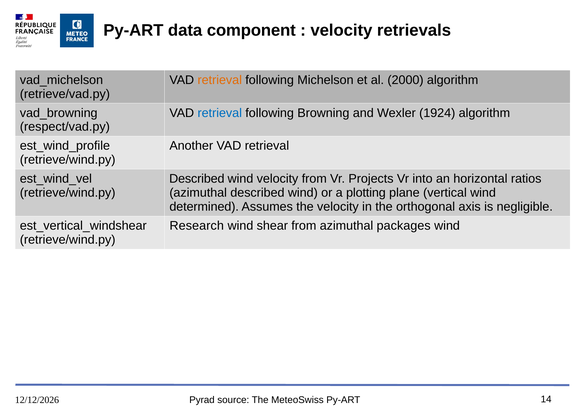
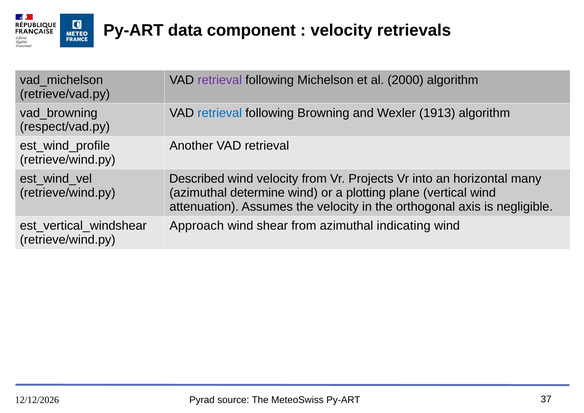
retrieval colour: orange -> purple (220, 80)
1924: 1924 -> 1913 (437, 113)
ratios: ratios -> many (526, 179)
azimuthal described: described -> determine (257, 193)
determined: determined -> attenuation (204, 207)
Research: Research -> Approach (197, 226)
packages: packages -> indicating (404, 226)
14: 14 -> 37 (546, 399)
